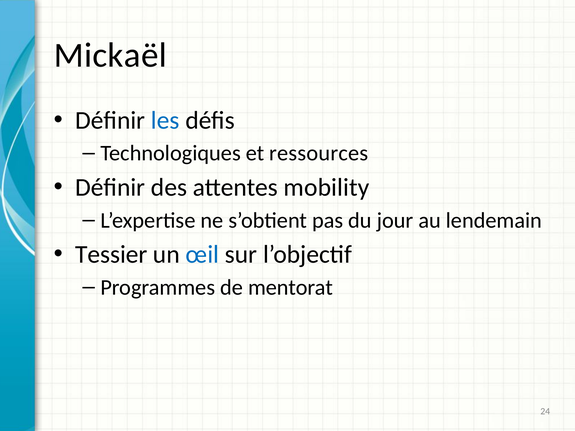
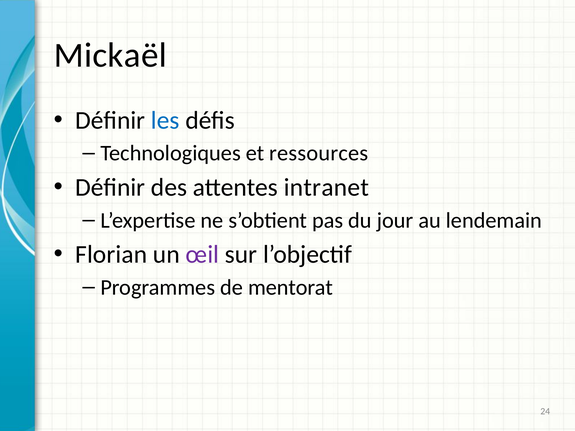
mobility: mobility -> intranet (326, 187)
Tessier: Tessier -> Florian (111, 255)
œil colour: blue -> purple (202, 255)
